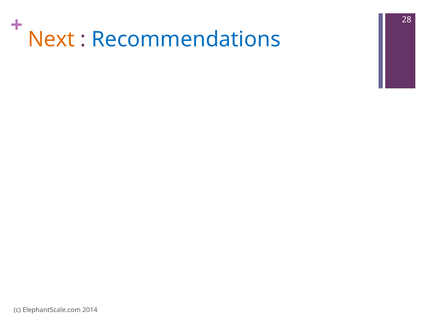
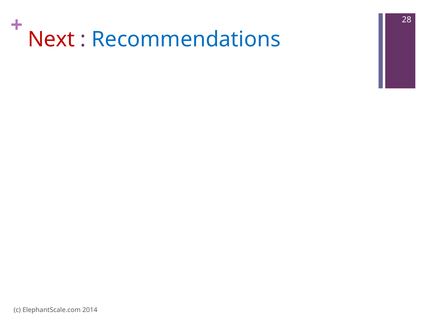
Next colour: orange -> red (51, 39)
